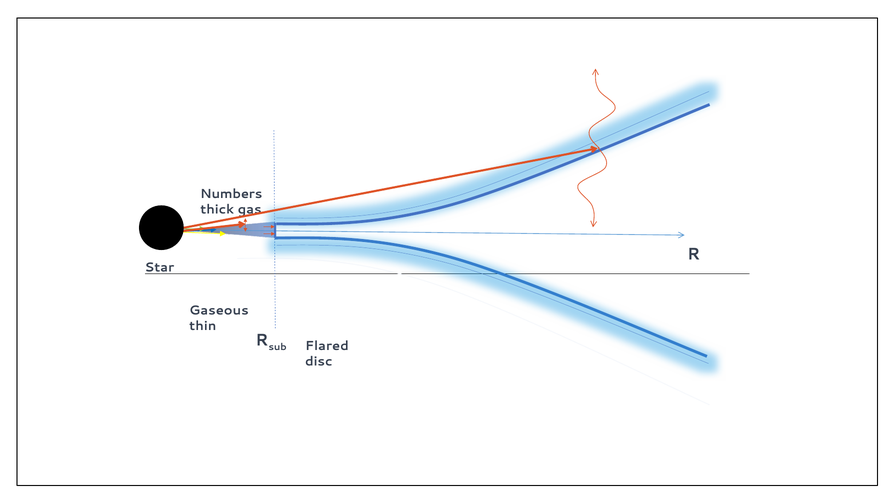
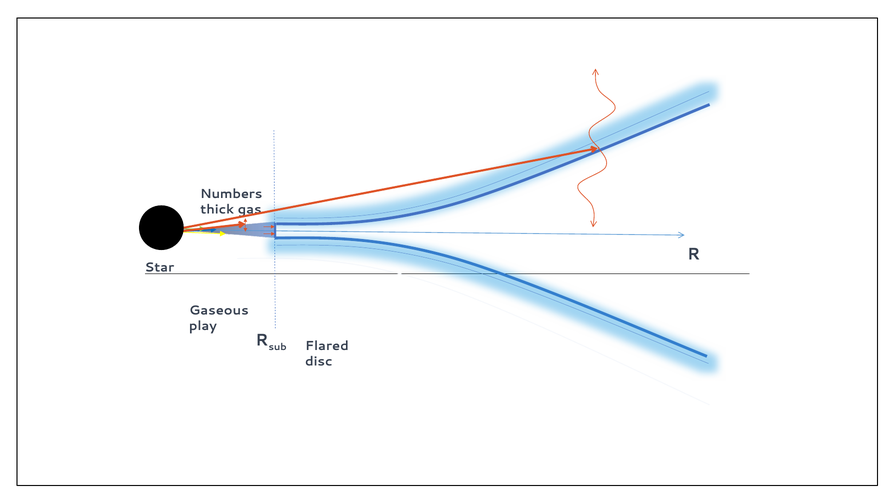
thin: thin -> play (203, 326)
